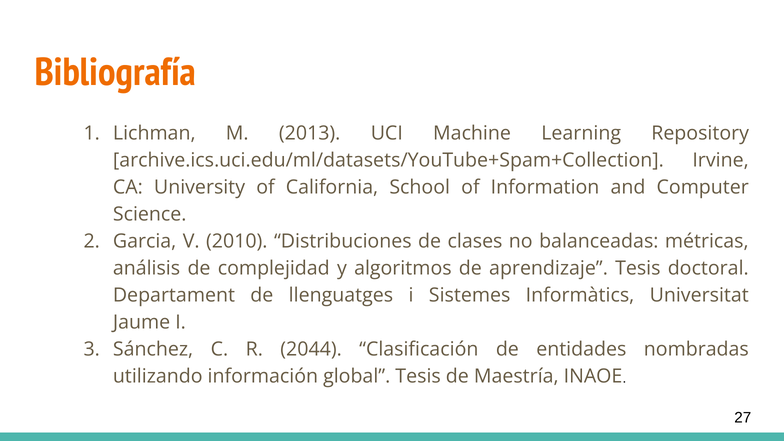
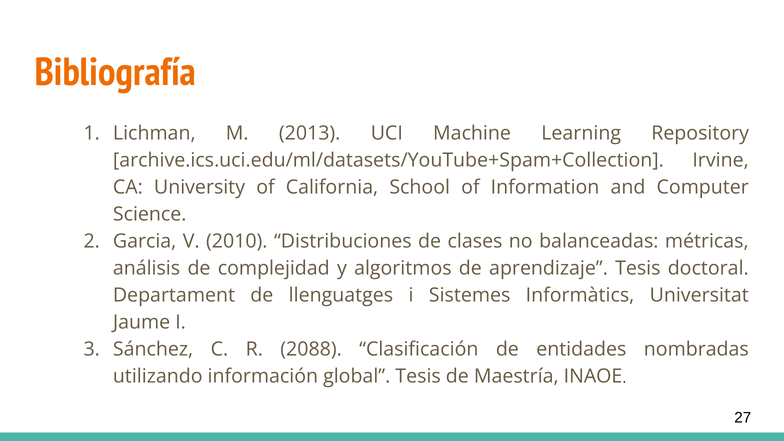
2044: 2044 -> 2088 (311, 349)
